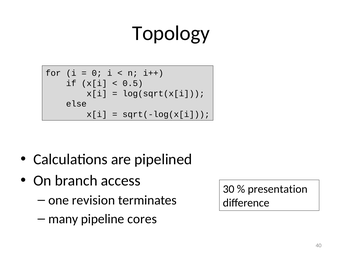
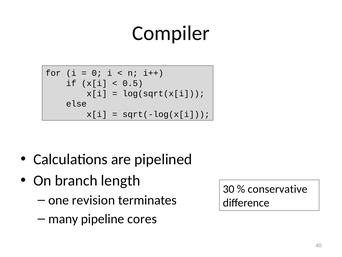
Topology: Topology -> Compiler (171, 33)
access: access -> length (121, 180)
presentation: presentation -> conservative (278, 189)
